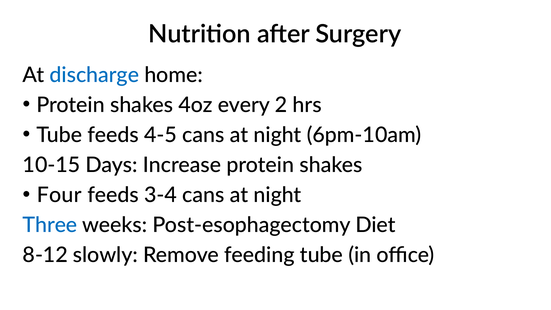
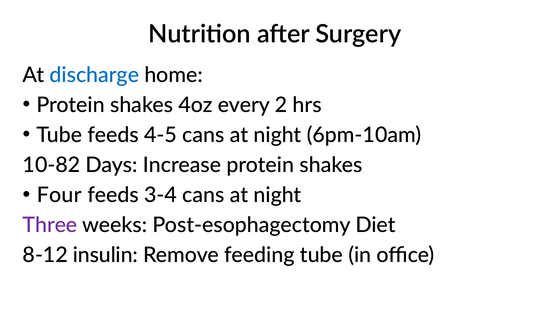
10-15: 10-15 -> 10-82 (51, 165)
Three colour: blue -> purple (50, 225)
slowly: slowly -> insulin (105, 255)
